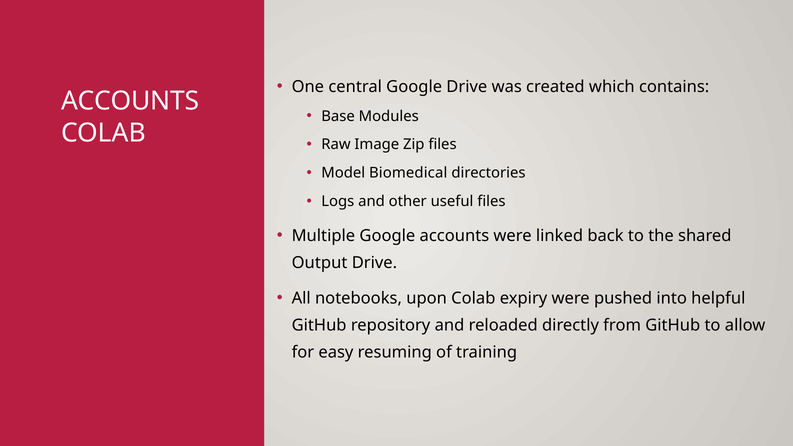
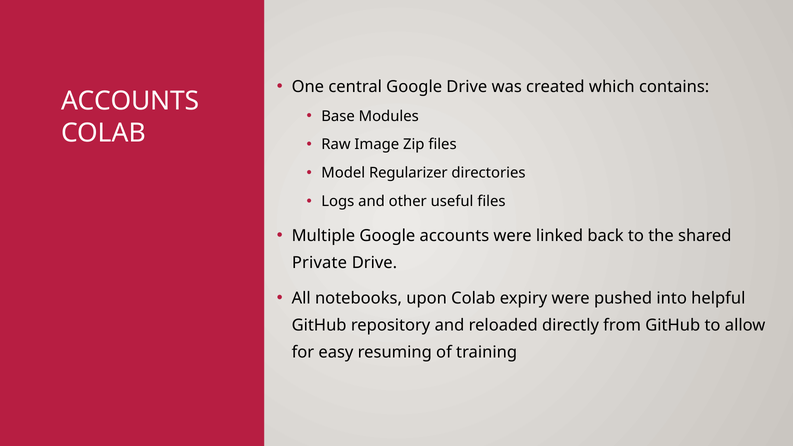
Biomedical: Biomedical -> Regularizer (408, 173)
Output: Output -> Private (319, 263)
